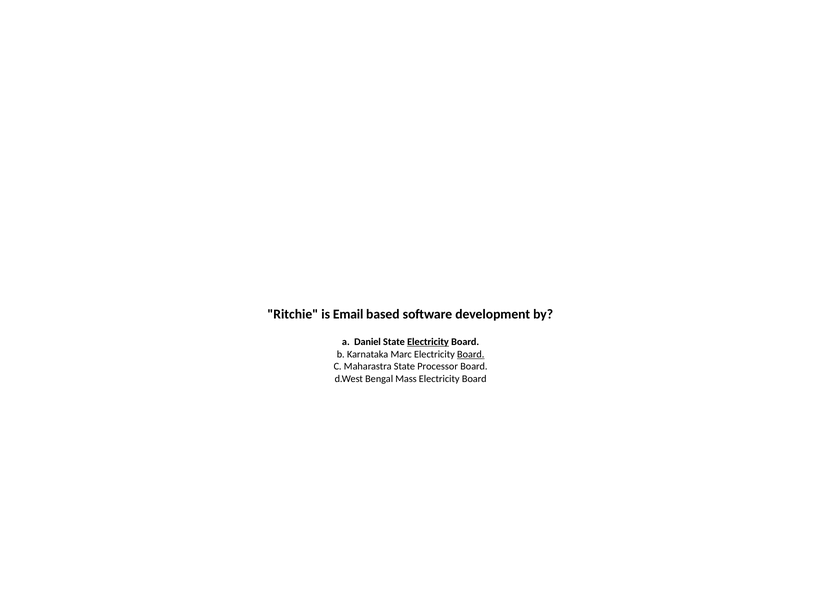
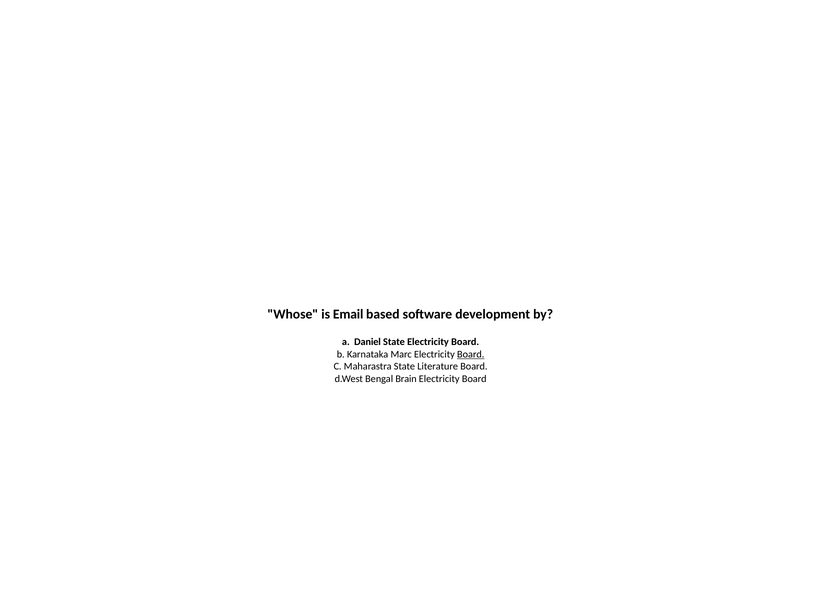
Ritchie: Ritchie -> Whose (293, 314)
Electricity underline: present -> none (428, 342)
Processor: Processor -> Literature (438, 367)
Mass: Mass -> Brain (406, 379)
